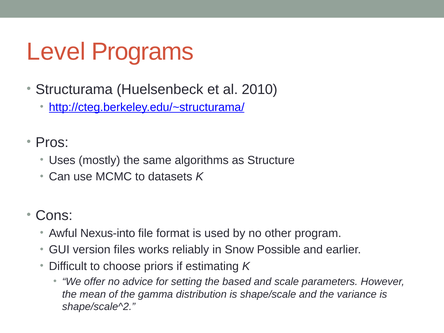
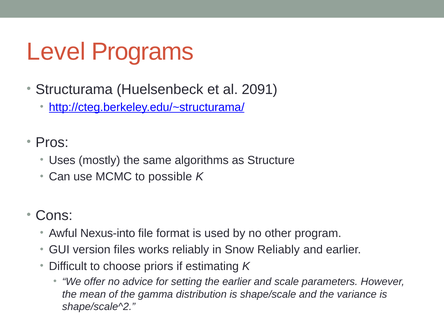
2010: 2010 -> 2091 (260, 89)
datasets: datasets -> possible (170, 177)
Snow Possible: Possible -> Reliably (279, 250)
the based: based -> earlier (237, 282)
